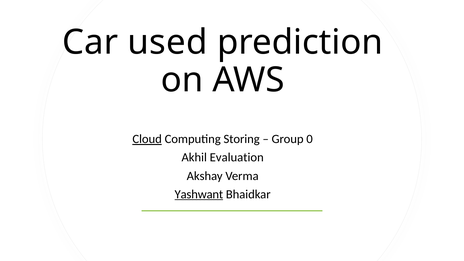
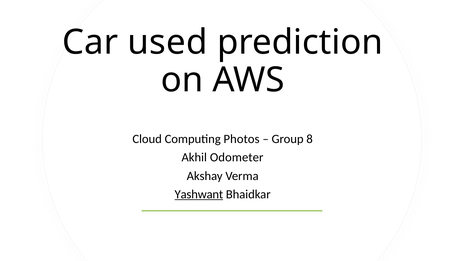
Cloud underline: present -> none (147, 139)
Storing: Storing -> Photos (242, 139)
0: 0 -> 8 (310, 139)
Evaluation: Evaluation -> Odometer (237, 157)
